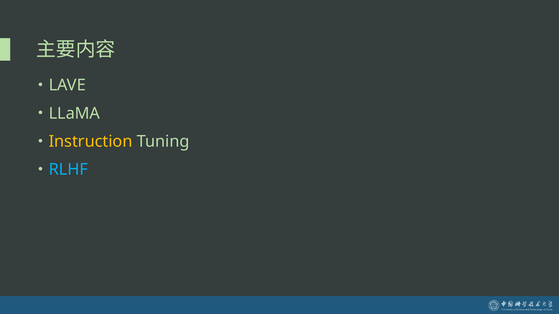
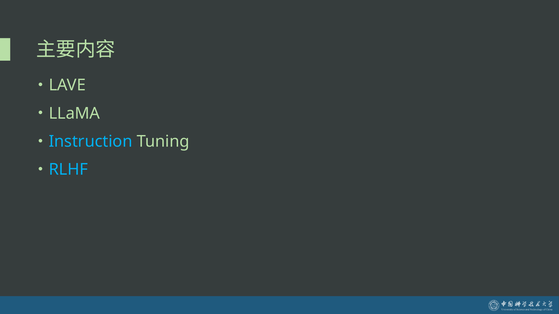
Instruction colour: yellow -> light blue (91, 142)
